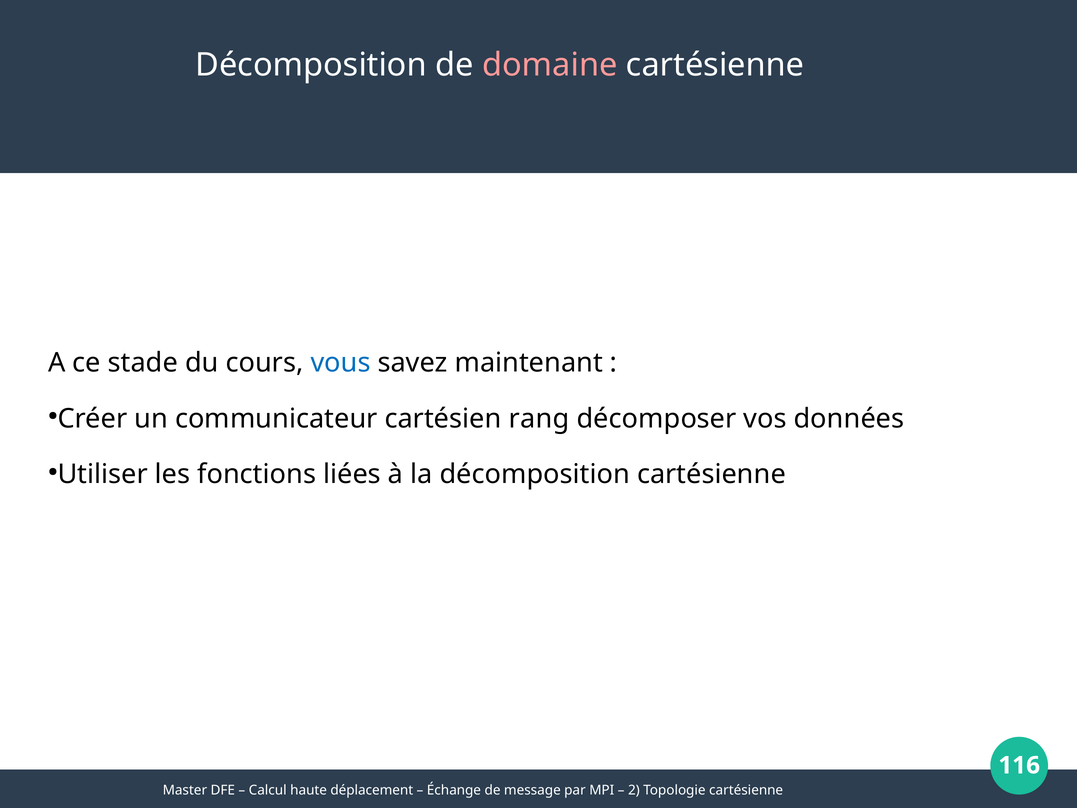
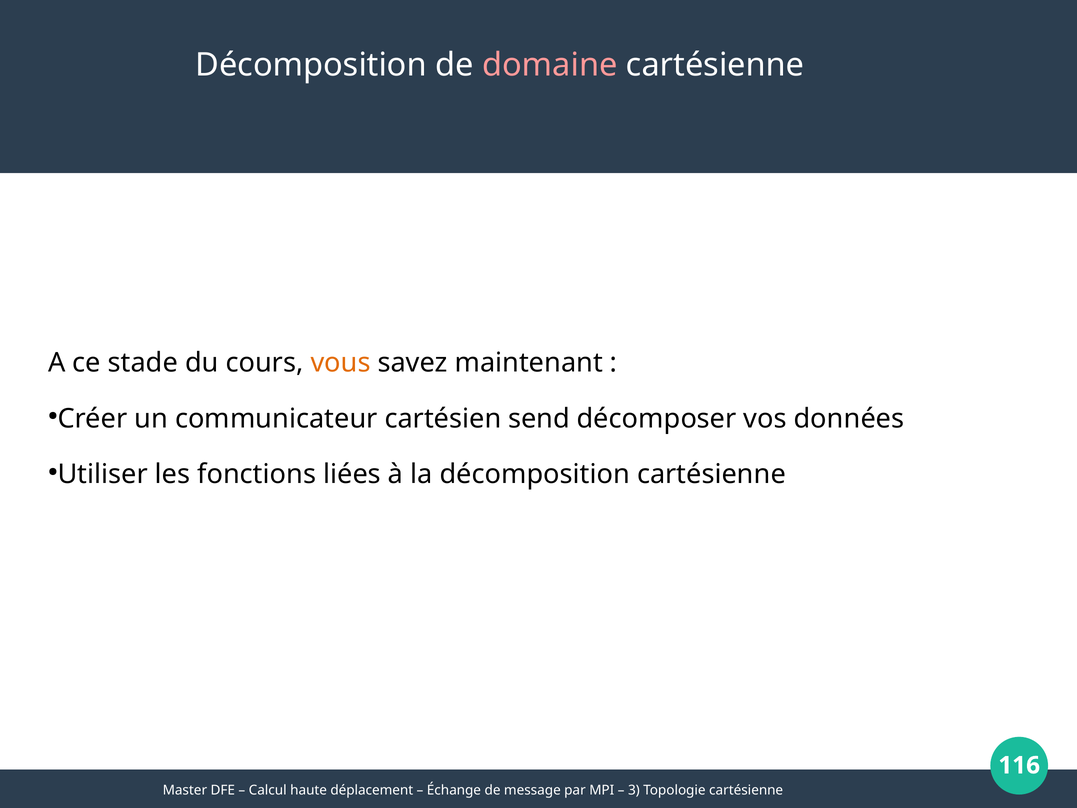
vous colour: blue -> orange (341, 363)
rang: rang -> send (539, 418)
2: 2 -> 3 (634, 790)
